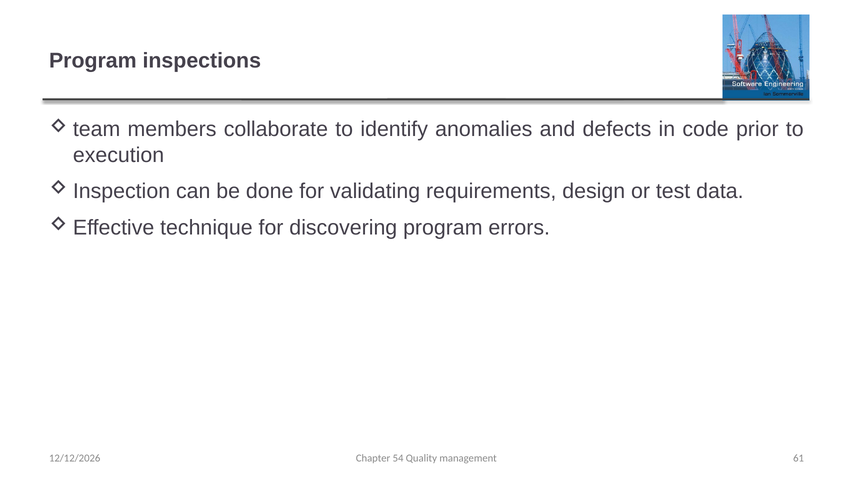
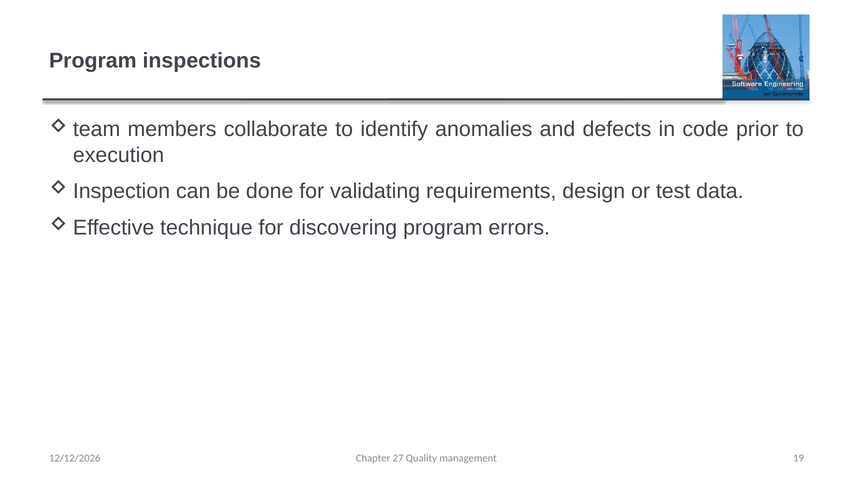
54: 54 -> 27 (398, 458)
61: 61 -> 19 (799, 458)
